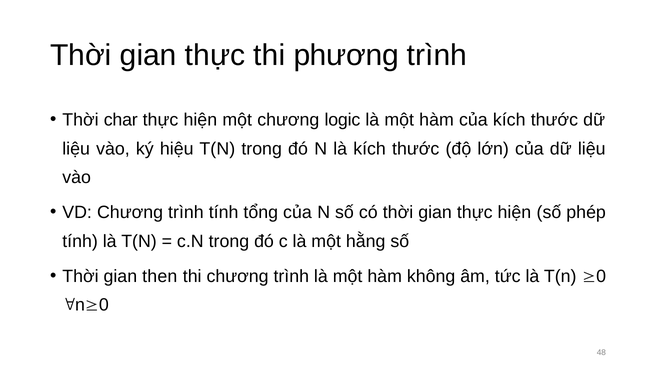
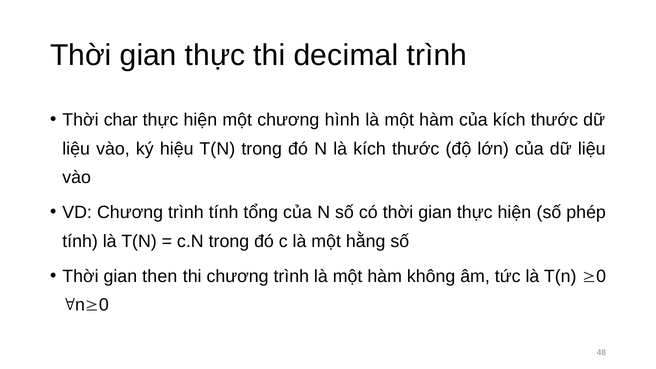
phương: phương -> decimal (346, 55)
logic: logic -> hình (342, 120)
